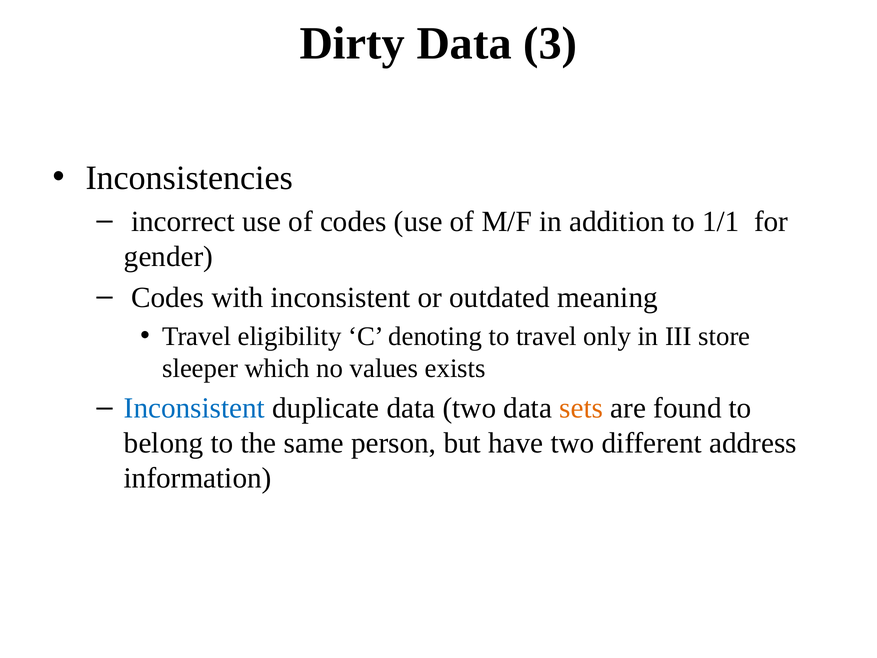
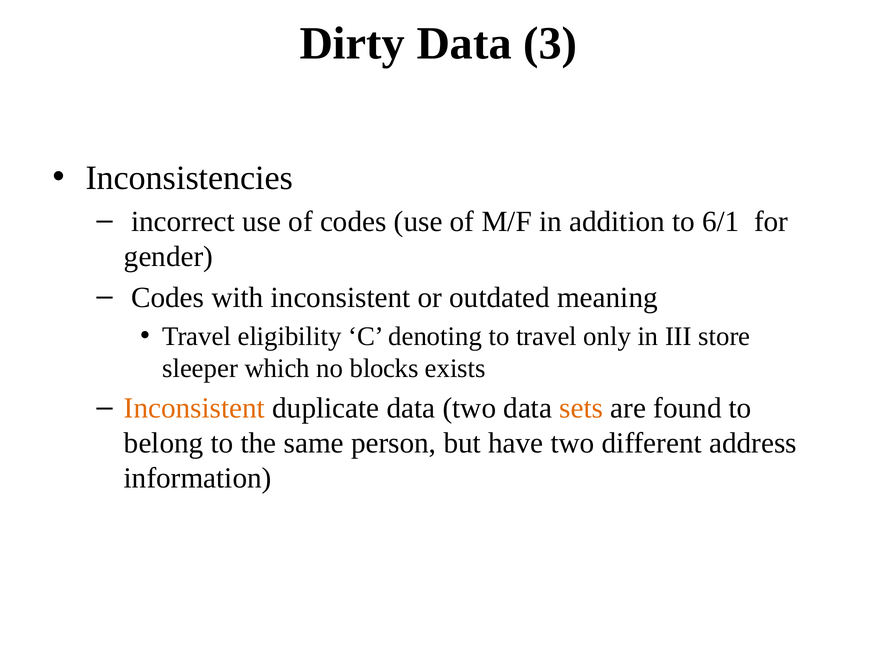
1/1: 1/1 -> 6/1 (721, 221)
values: values -> blocks (384, 368)
Inconsistent colour: blue -> orange (194, 408)
